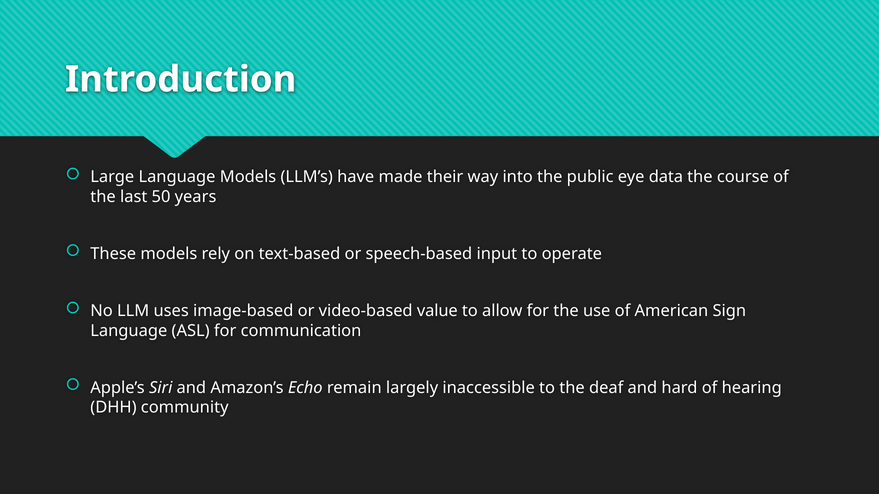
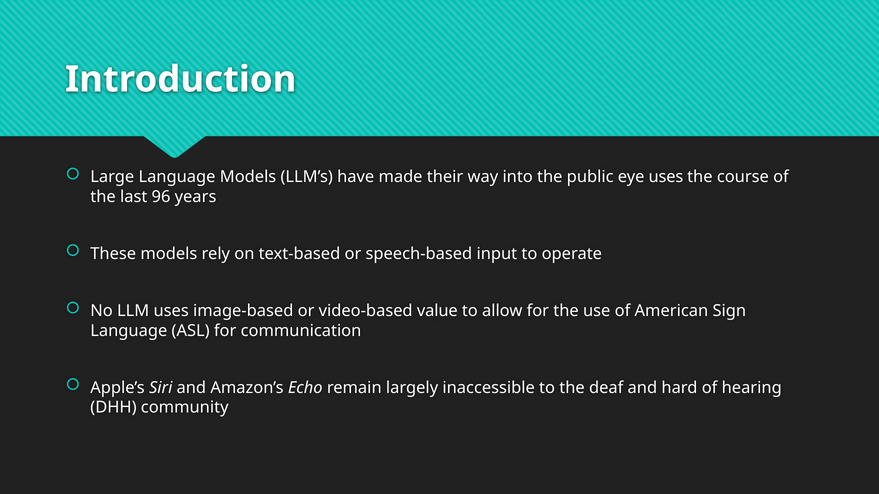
eye data: data -> uses (666, 177)
50: 50 -> 96 (161, 197)
